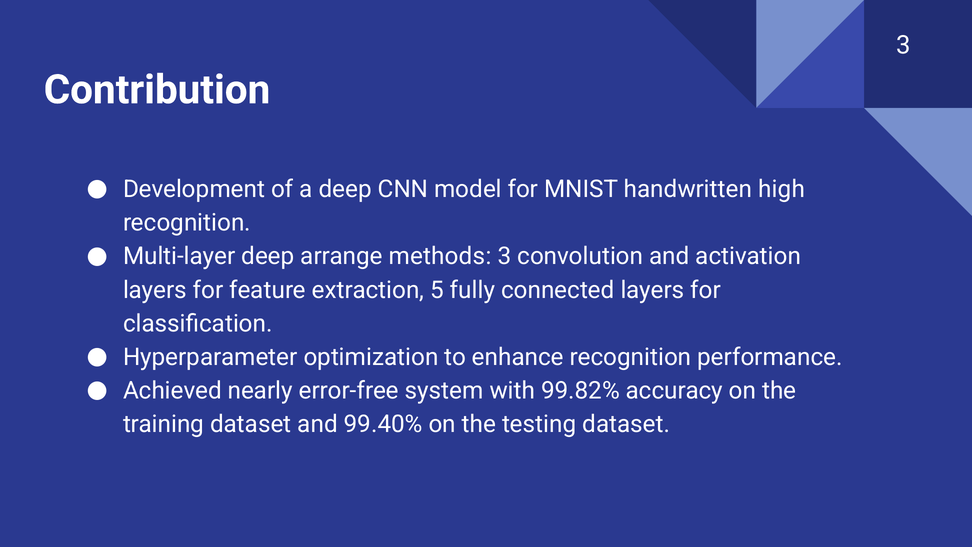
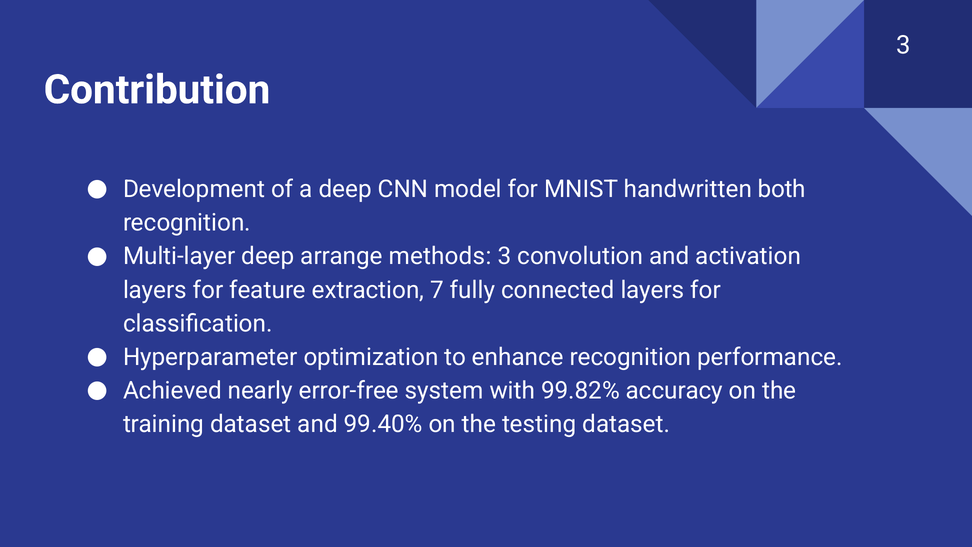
high: high -> both (782, 189)
5: 5 -> 7 (437, 290)
